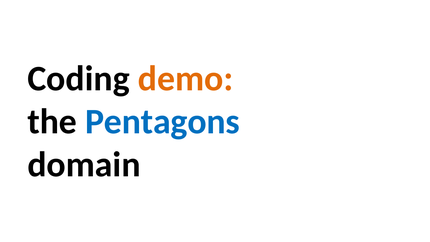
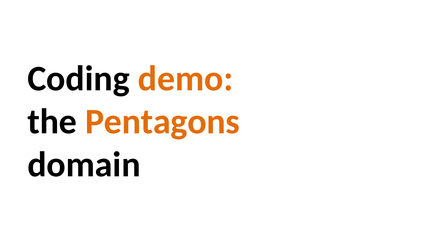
Pentagons colour: blue -> orange (162, 122)
